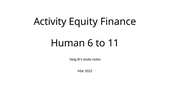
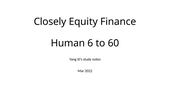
Activity: Activity -> Closely (50, 22)
11: 11 -> 60 (113, 43)
